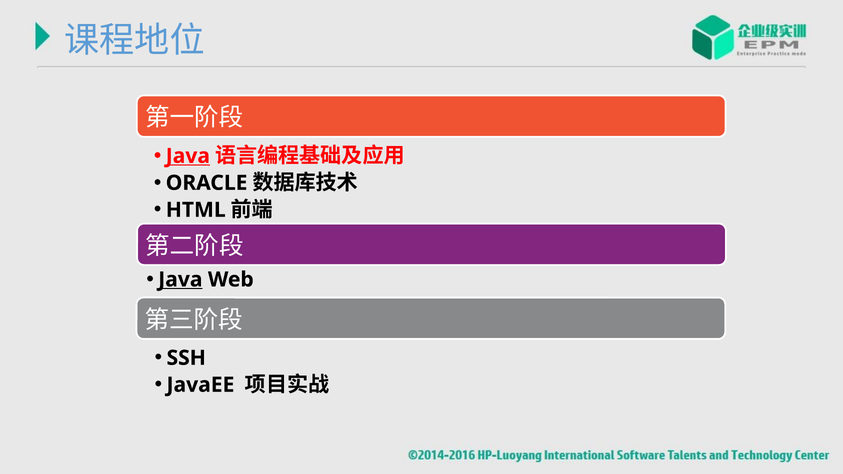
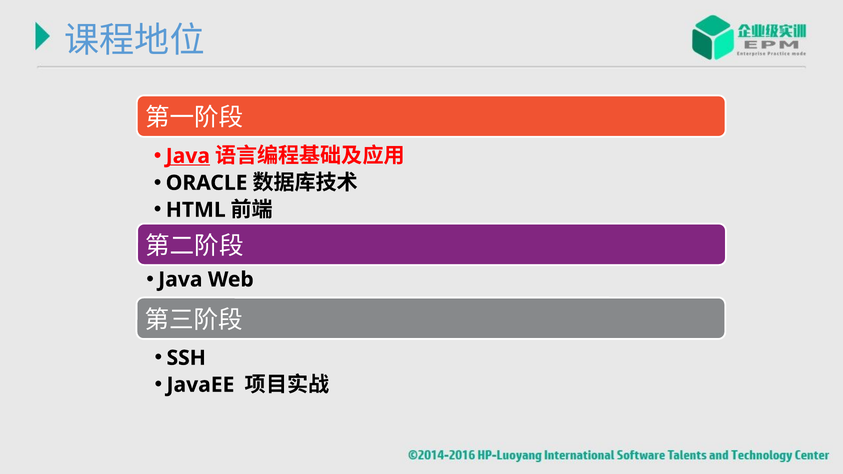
Java underline: present -> none (180, 280)
